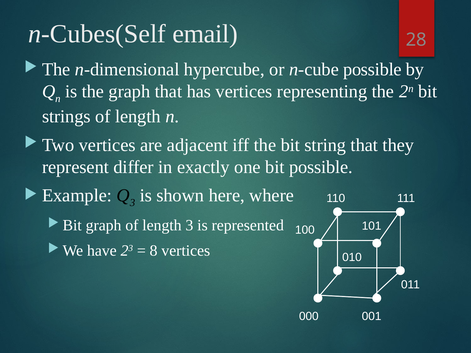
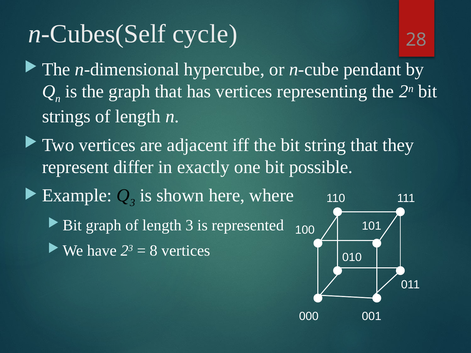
email: email -> cycle (205, 34)
n-cube possible: possible -> pendant (372, 70)
